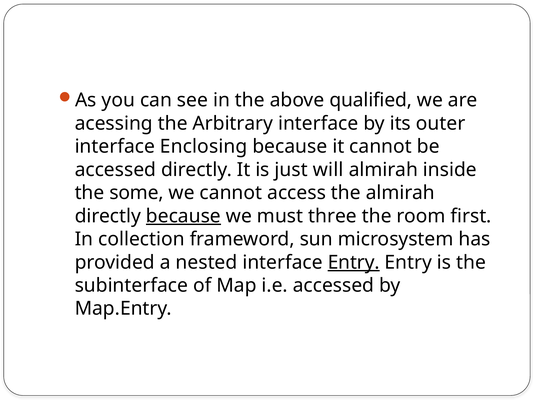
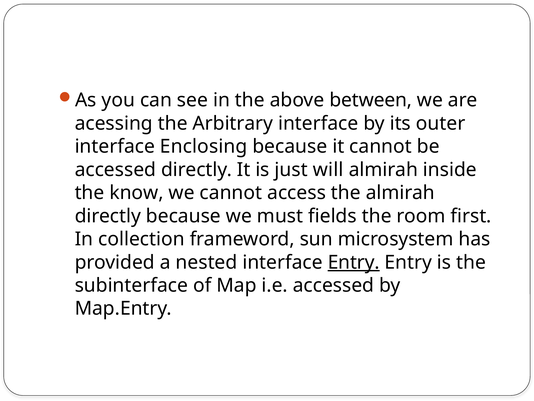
qualified: qualified -> between (371, 100)
some: some -> know (137, 193)
because underline: present -> none (183, 216)
three: three -> fields (332, 216)
